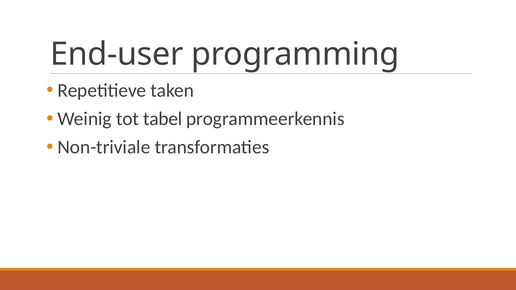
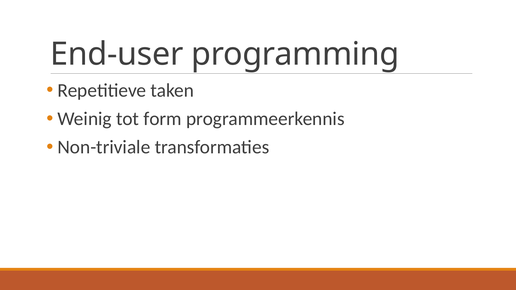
tabel: tabel -> form (163, 119)
